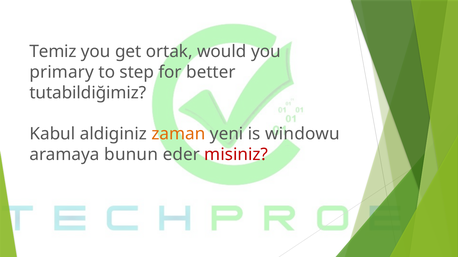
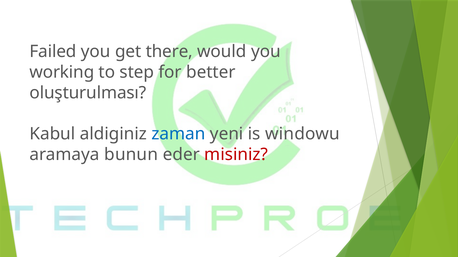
Temiz: Temiz -> Failed (53, 52)
ortak: ortak -> there (169, 52)
primary: primary -> working (62, 72)
tutabildiğimiz: tutabildiğimiz -> oluşturulması (88, 93)
zaman colour: orange -> blue (178, 134)
